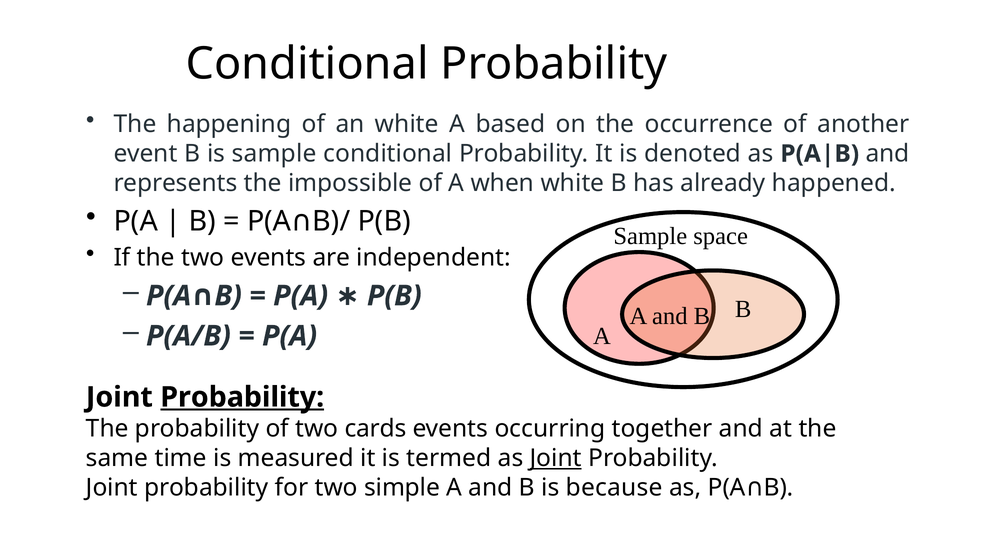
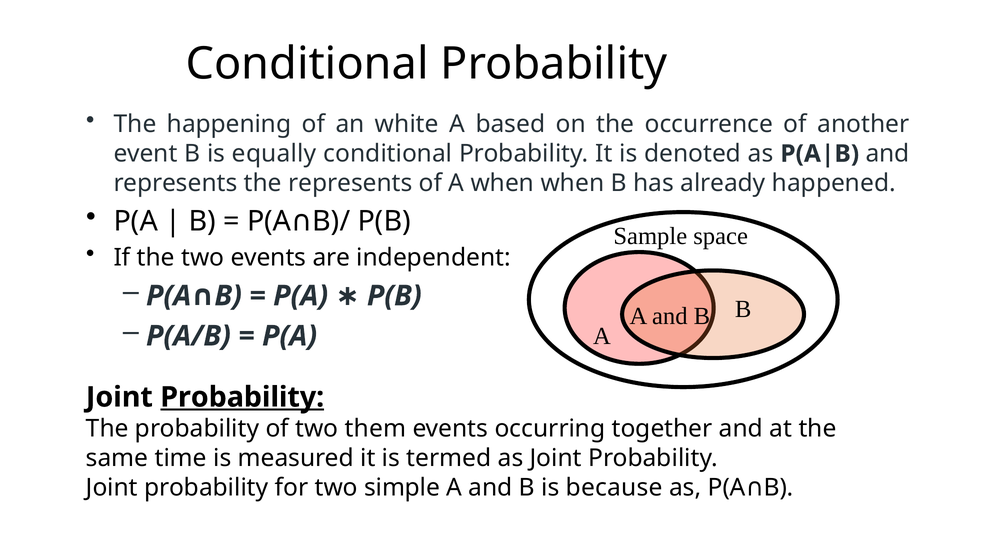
is sample: sample -> equally (274, 154)
the impossible: impossible -> represents (350, 183)
when white: white -> when (572, 183)
cards: cards -> them (375, 429)
Joint underline: present -> none (556, 459)
